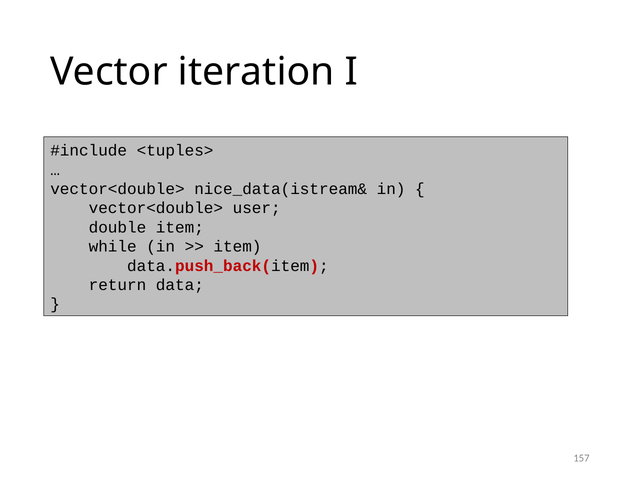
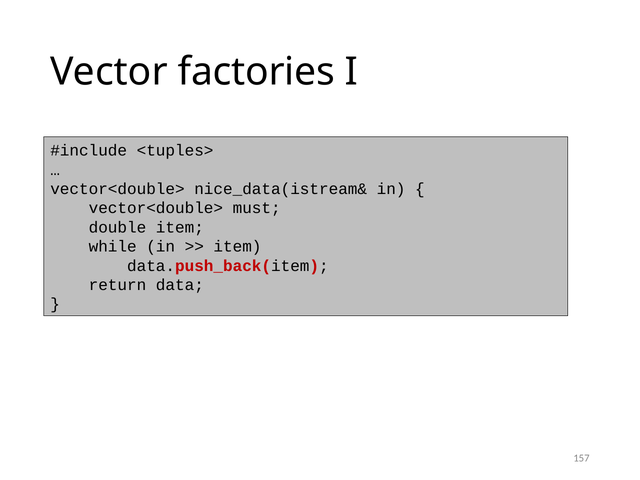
iteration: iteration -> factories (256, 72)
user: user -> must (257, 208)
